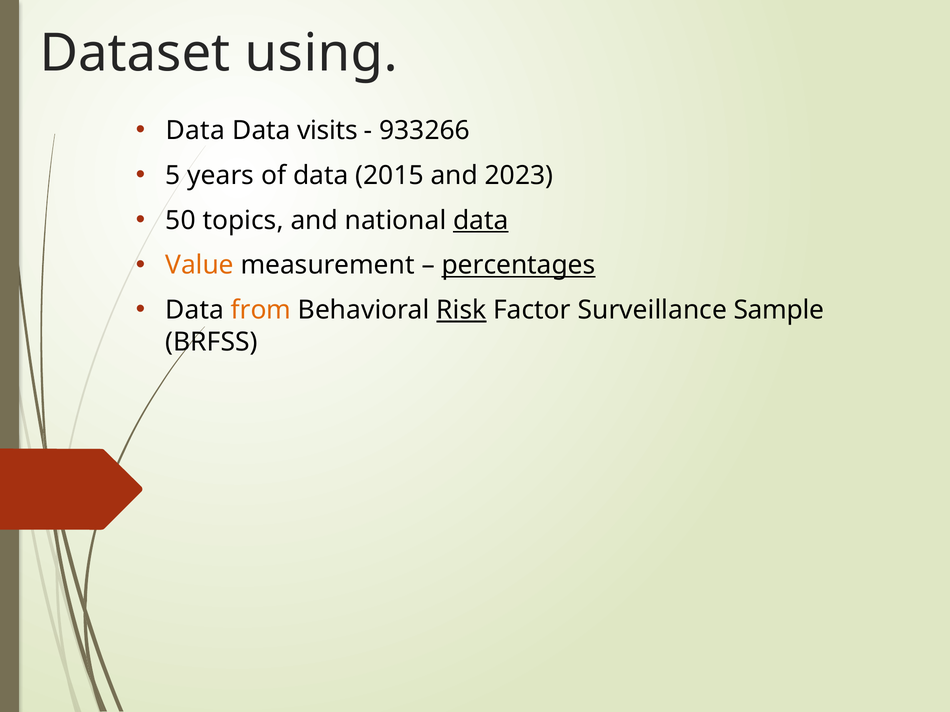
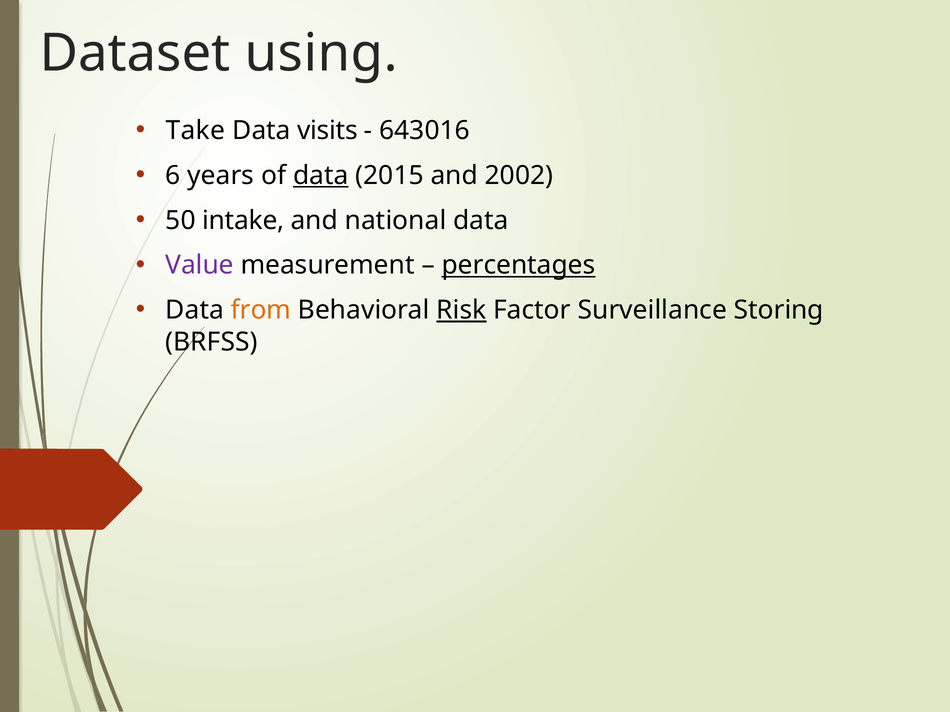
Data: Data -> Take (195, 131)
933266: 933266 -> 643016 (425, 131)
5: 5 -> 6 (173, 176)
data underline: none -> present (321, 176)
2023: 2023 -> 2002 (519, 176)
topics: topics -> intake (243, 221)
data underline: present -> none (481, 221)
Value colour: orange -> purple (200, 265)
Sample: Sample -> Storing (779, 310)
